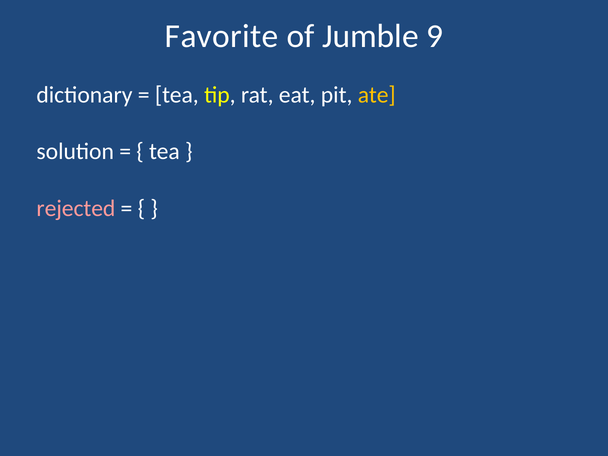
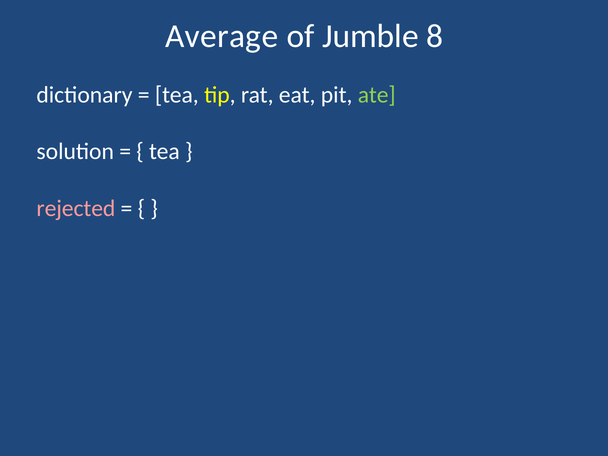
Favorite: Favorite -> Average (222, 36)
9: 9 -> 8 (435, 36)
ate colour: yellow -> light green (377, 95)
